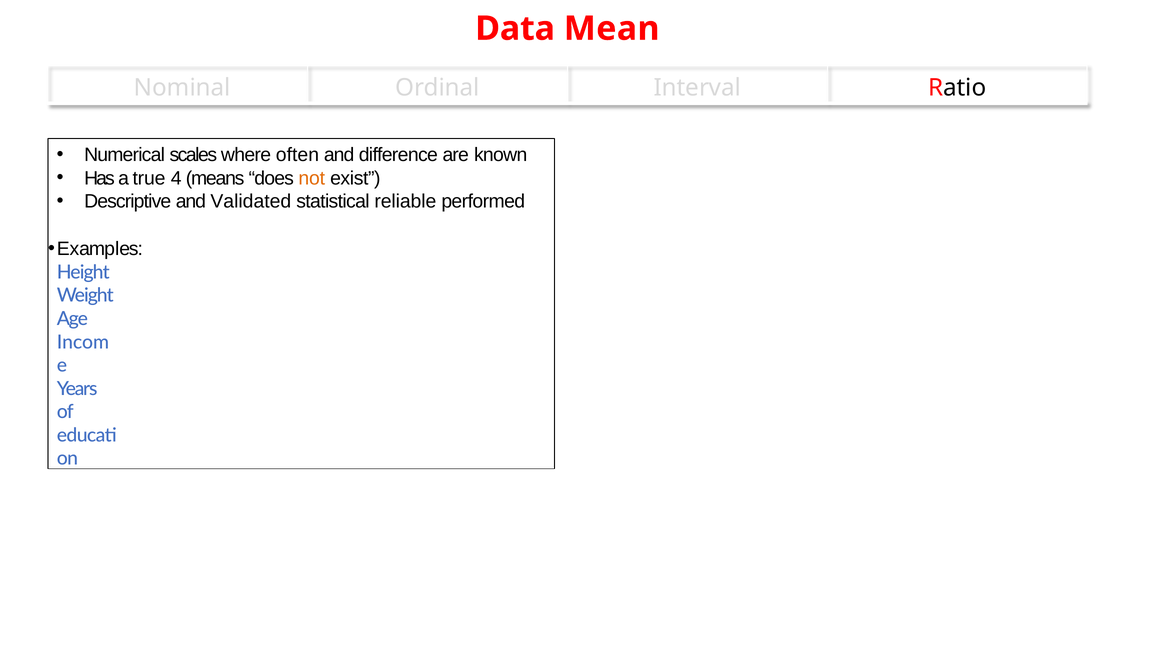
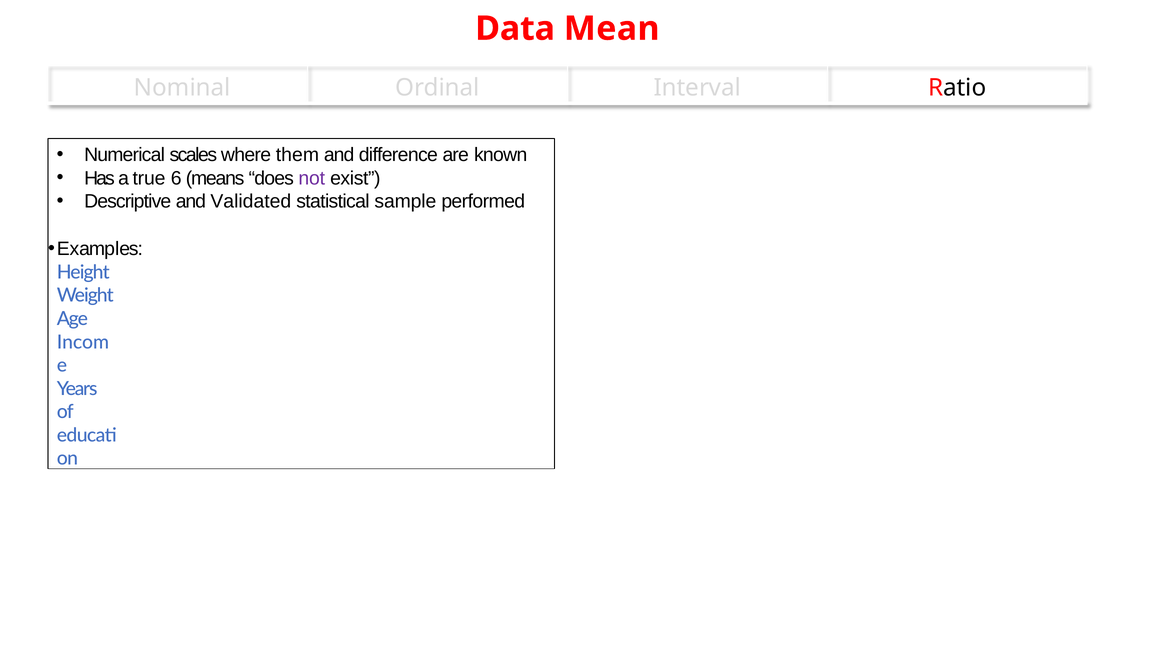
often: often -> them (297, 155)
4: 4 -> 6 (176, 178)
not colour: orange -> purple (312, 178)
reliable: reliable -> sample (405, 202)
